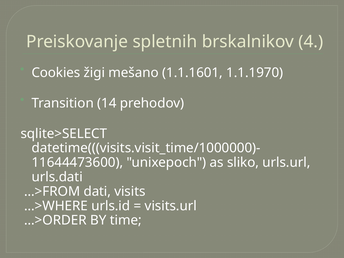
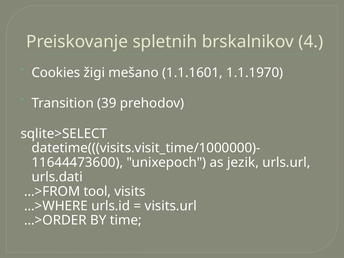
14: 14 -> 39 (107, 103)
sliko: sliko -> jezik (243, 163)
dati: dati -> tool (97, 191)
